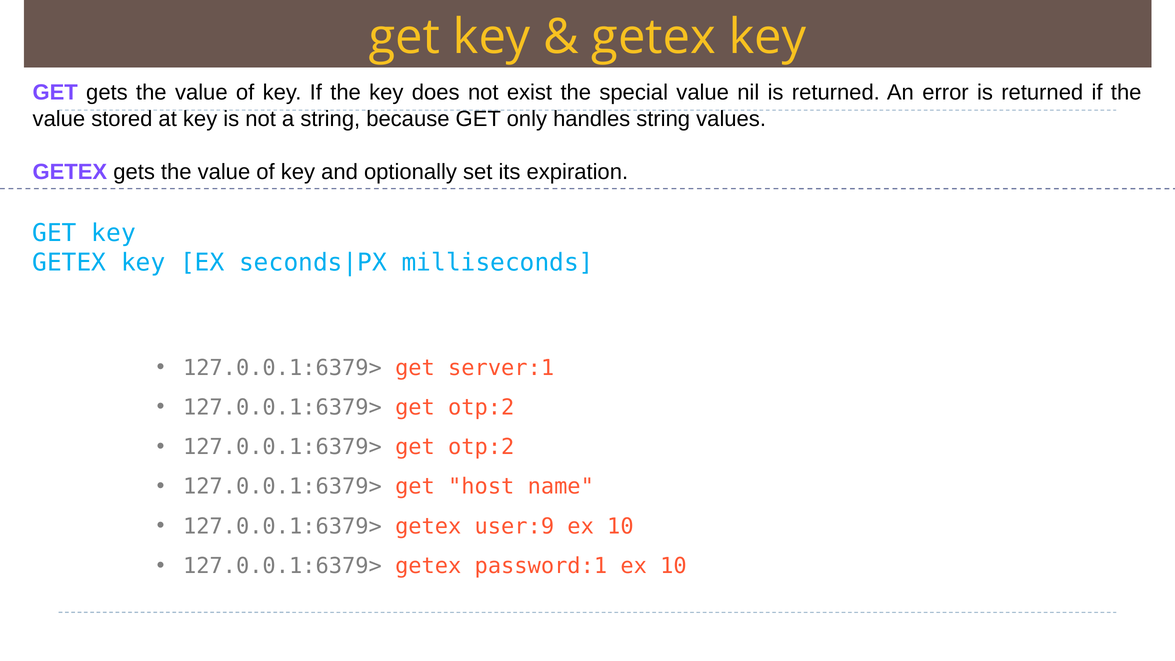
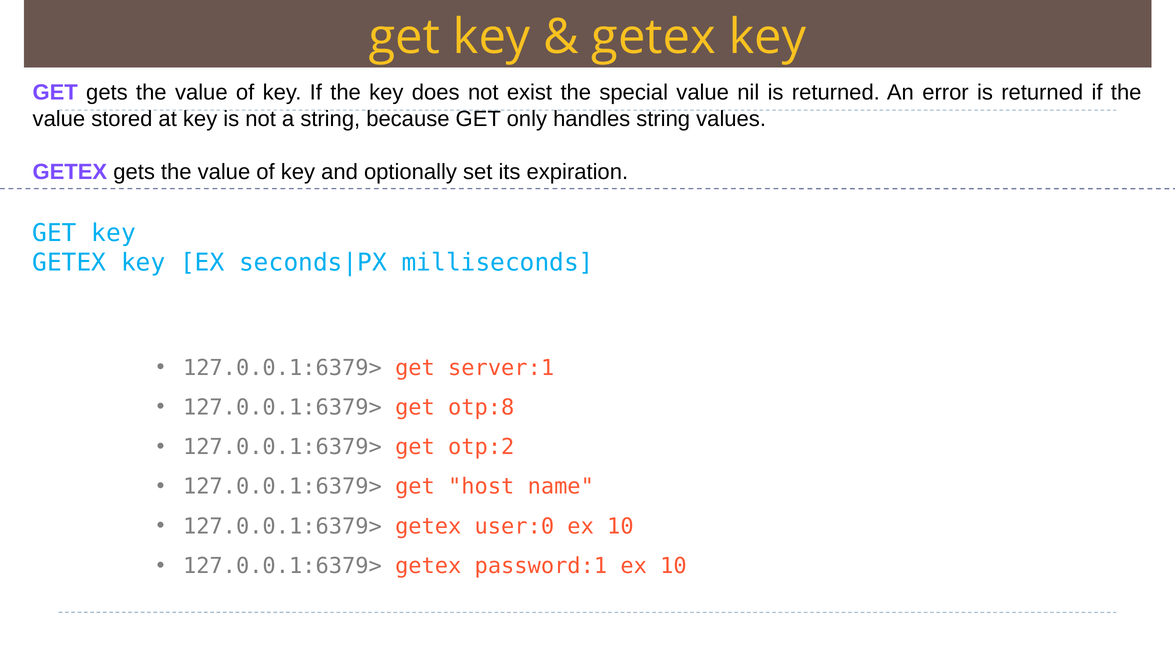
otp:2: otp:2 -> otp:8 (481, 407)
user:9: user:9 -> user:0 (514, 526)
